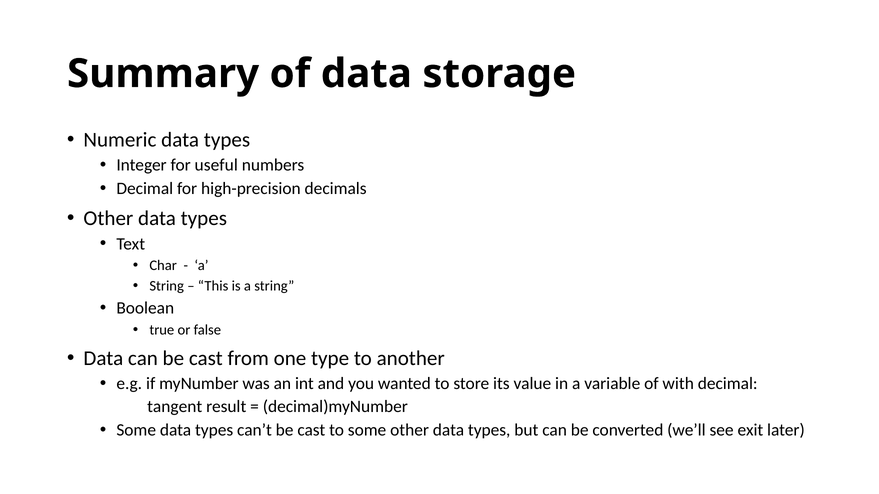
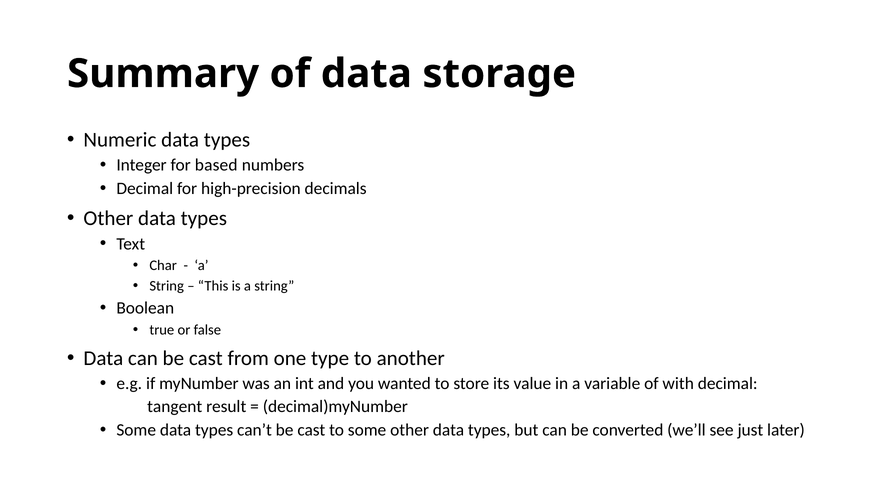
useful: useful -> based (216, 165)
exit: exit -> just (750, 430)
